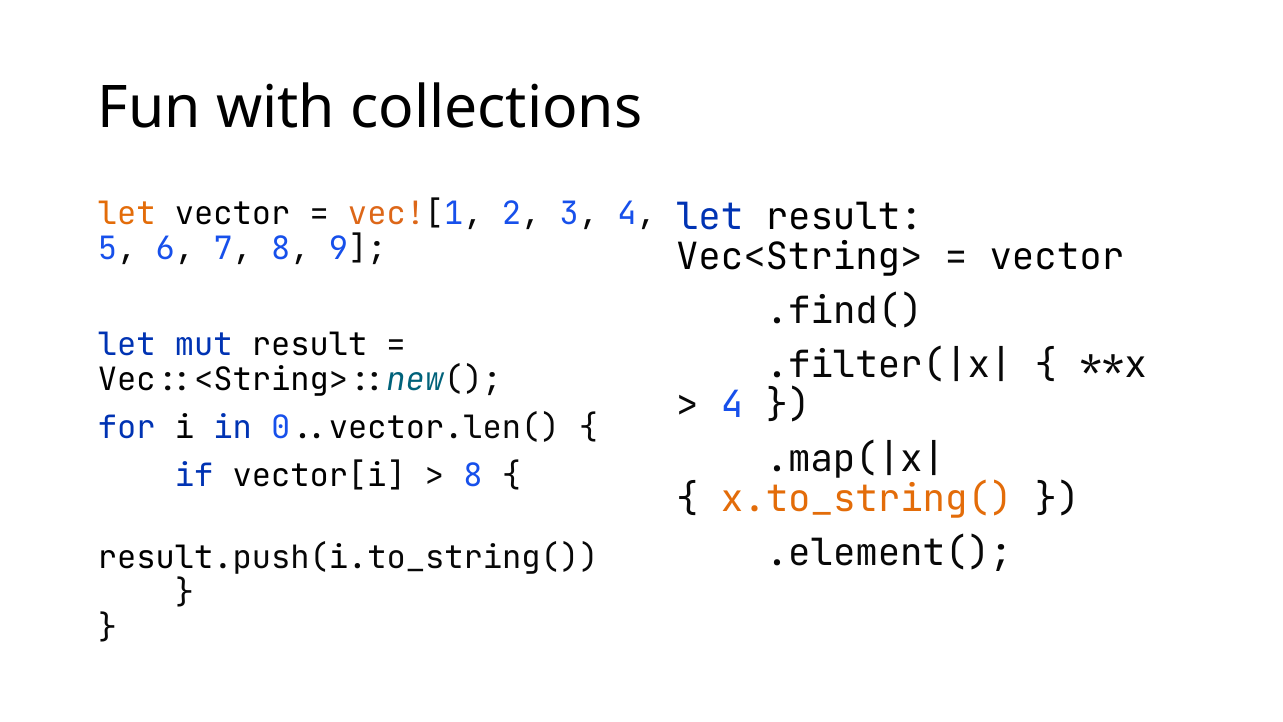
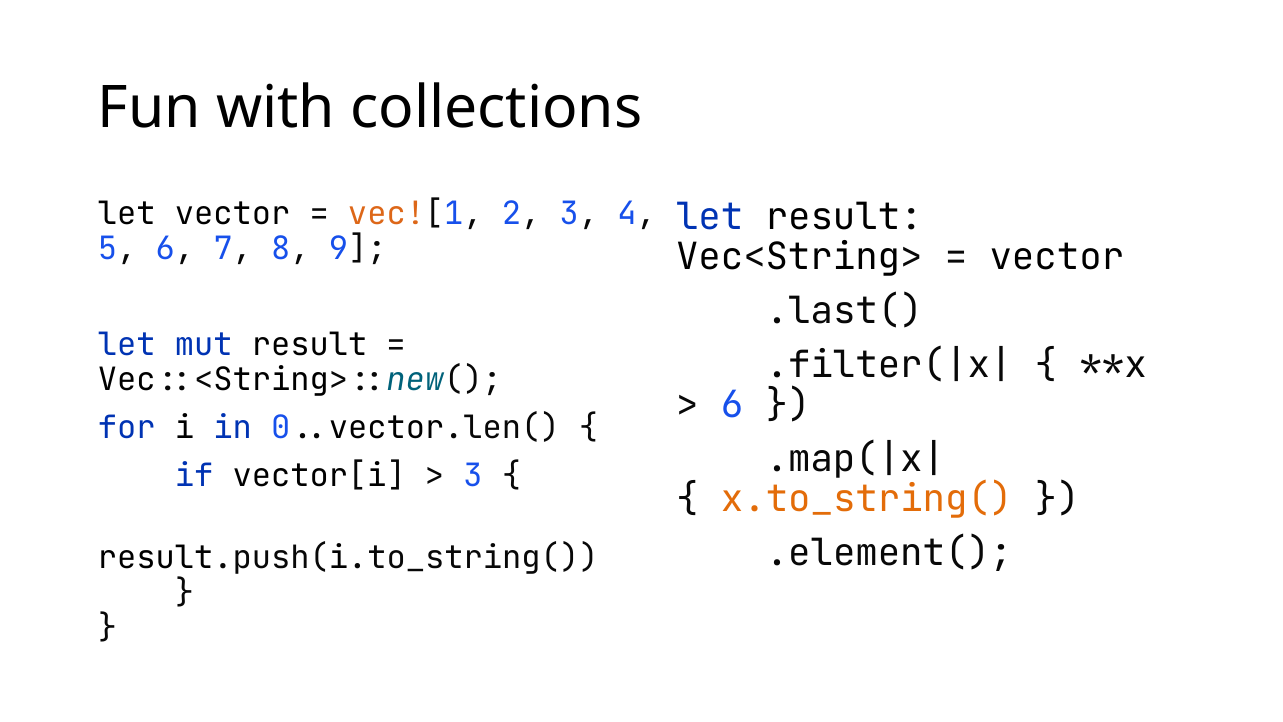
let colour: orange -> black (127, 214)
.find(: .find( -> .last( (844, 311)
4: 4 -> 6 (732, 405)
8: 8 -> 3 (473, 475)
